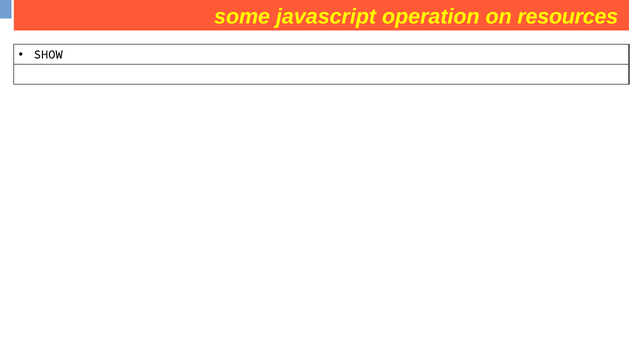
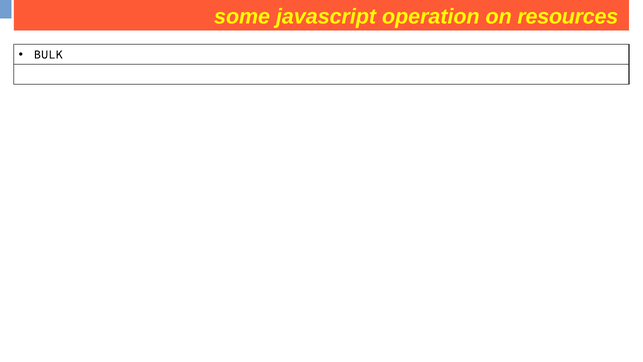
SHOW: SHOW -> BULK (48, 54)
